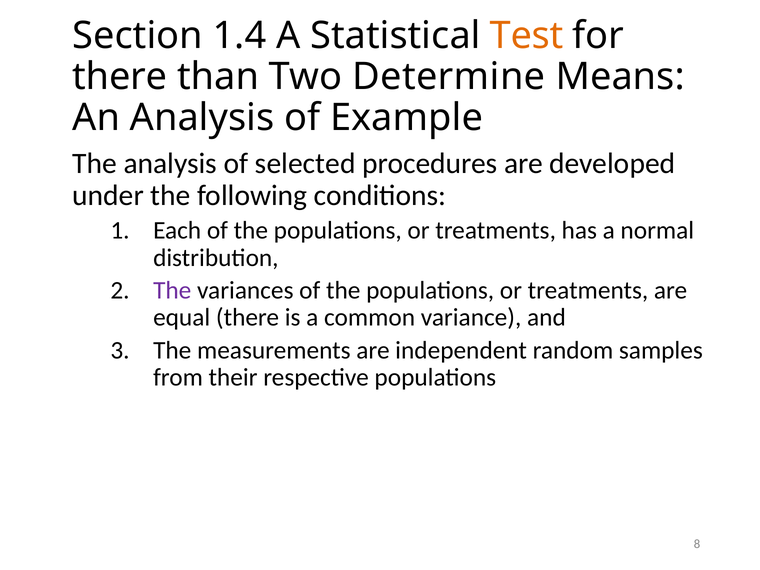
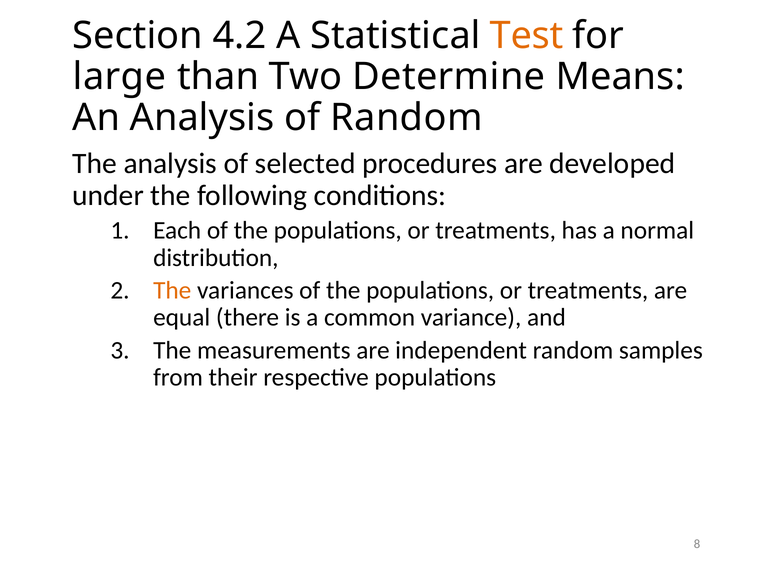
1.4: 1.4 -> 4.2 (239, 35)
there: there -> large (120, 77)
of Example: Example -> Random (407, 118)
The colour: purple -> orange (172, 290)
